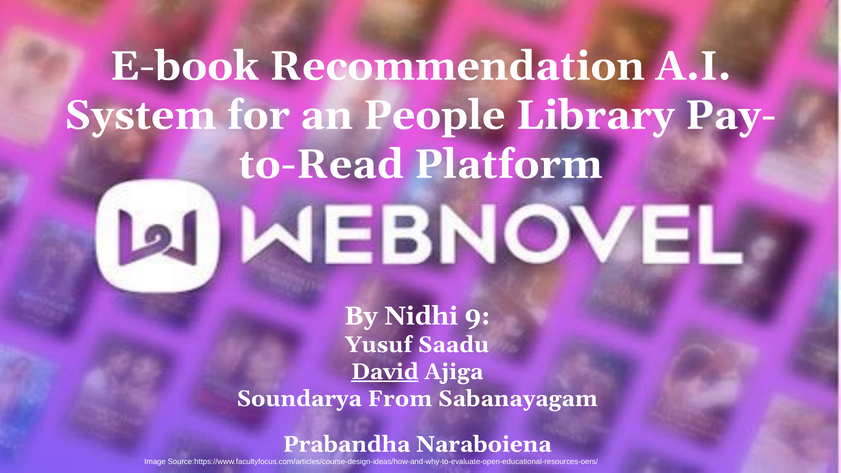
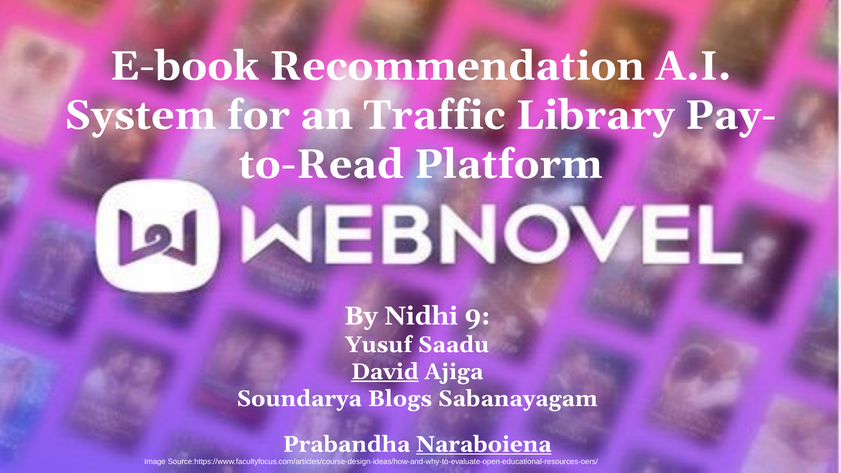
People: People -> Traffic (434, 115)
From: From -> Blogs (400, 399)
Naraboiena underline: none -> present (484, 444)
